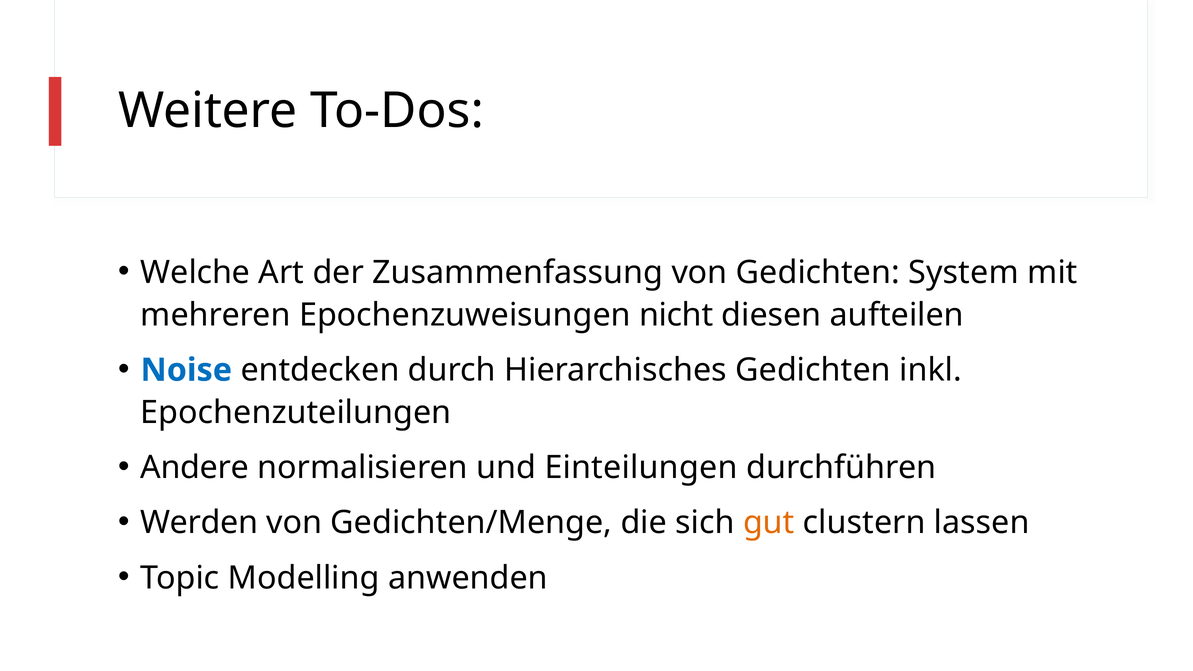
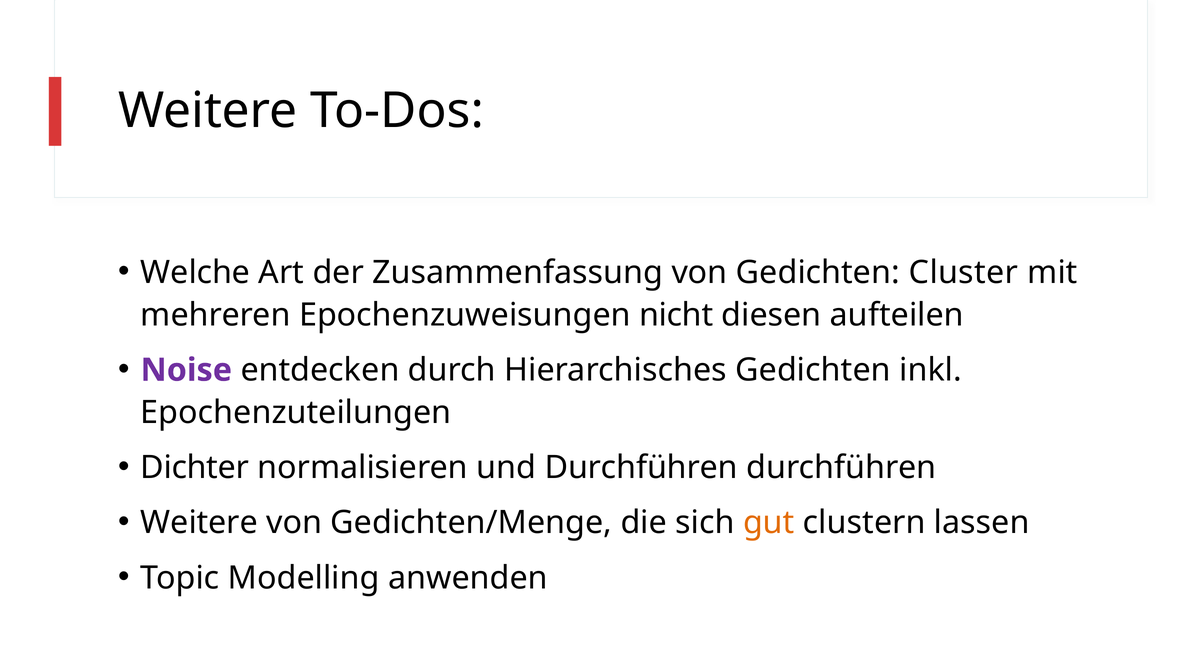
System: System -> Cluster (963, 272)
Noise colour: blue -> purple (186, 370)
Andere: Andere -> Dichter (195, 468)
und Einteilungen: Einteilungen -> Durchführen (641, 468)
Werden: Werden -> Weitere (199, 523)
